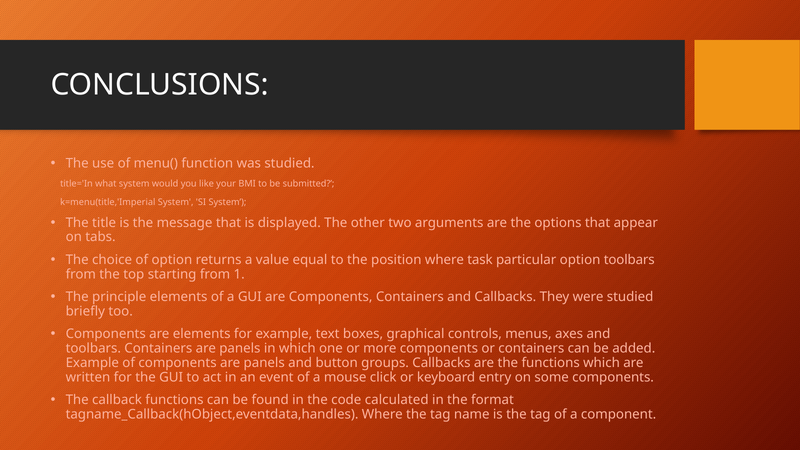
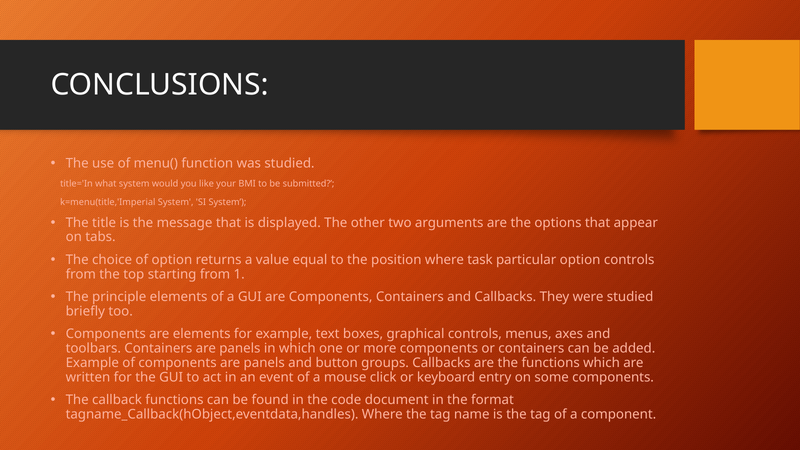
option toolbars: toolbars -> controls (629, 260)
calculated: calculated -> document (397, 400)
